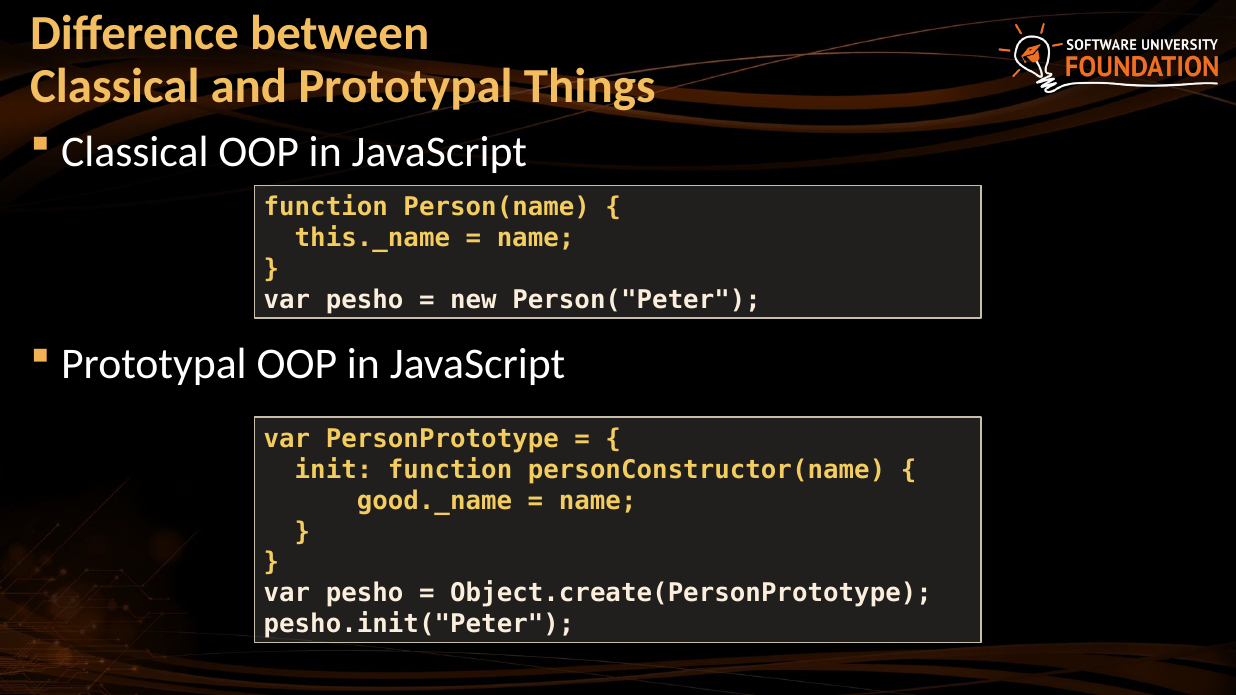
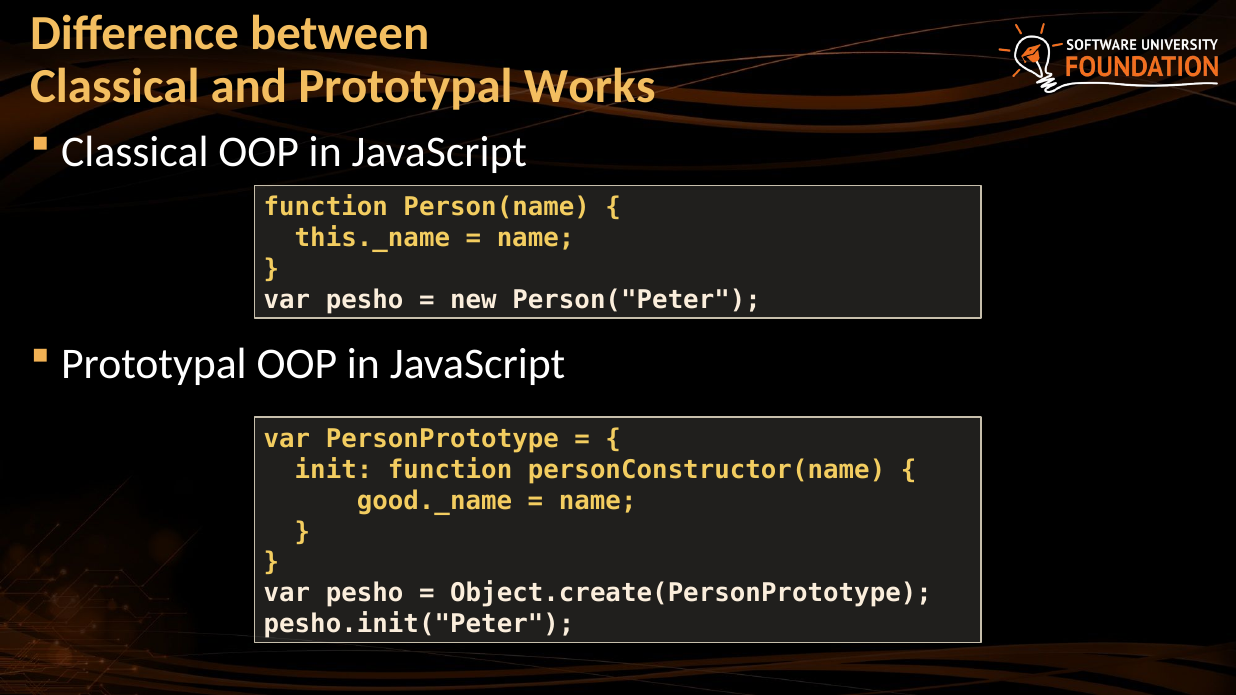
Things: Things -> Works (590, 87)
